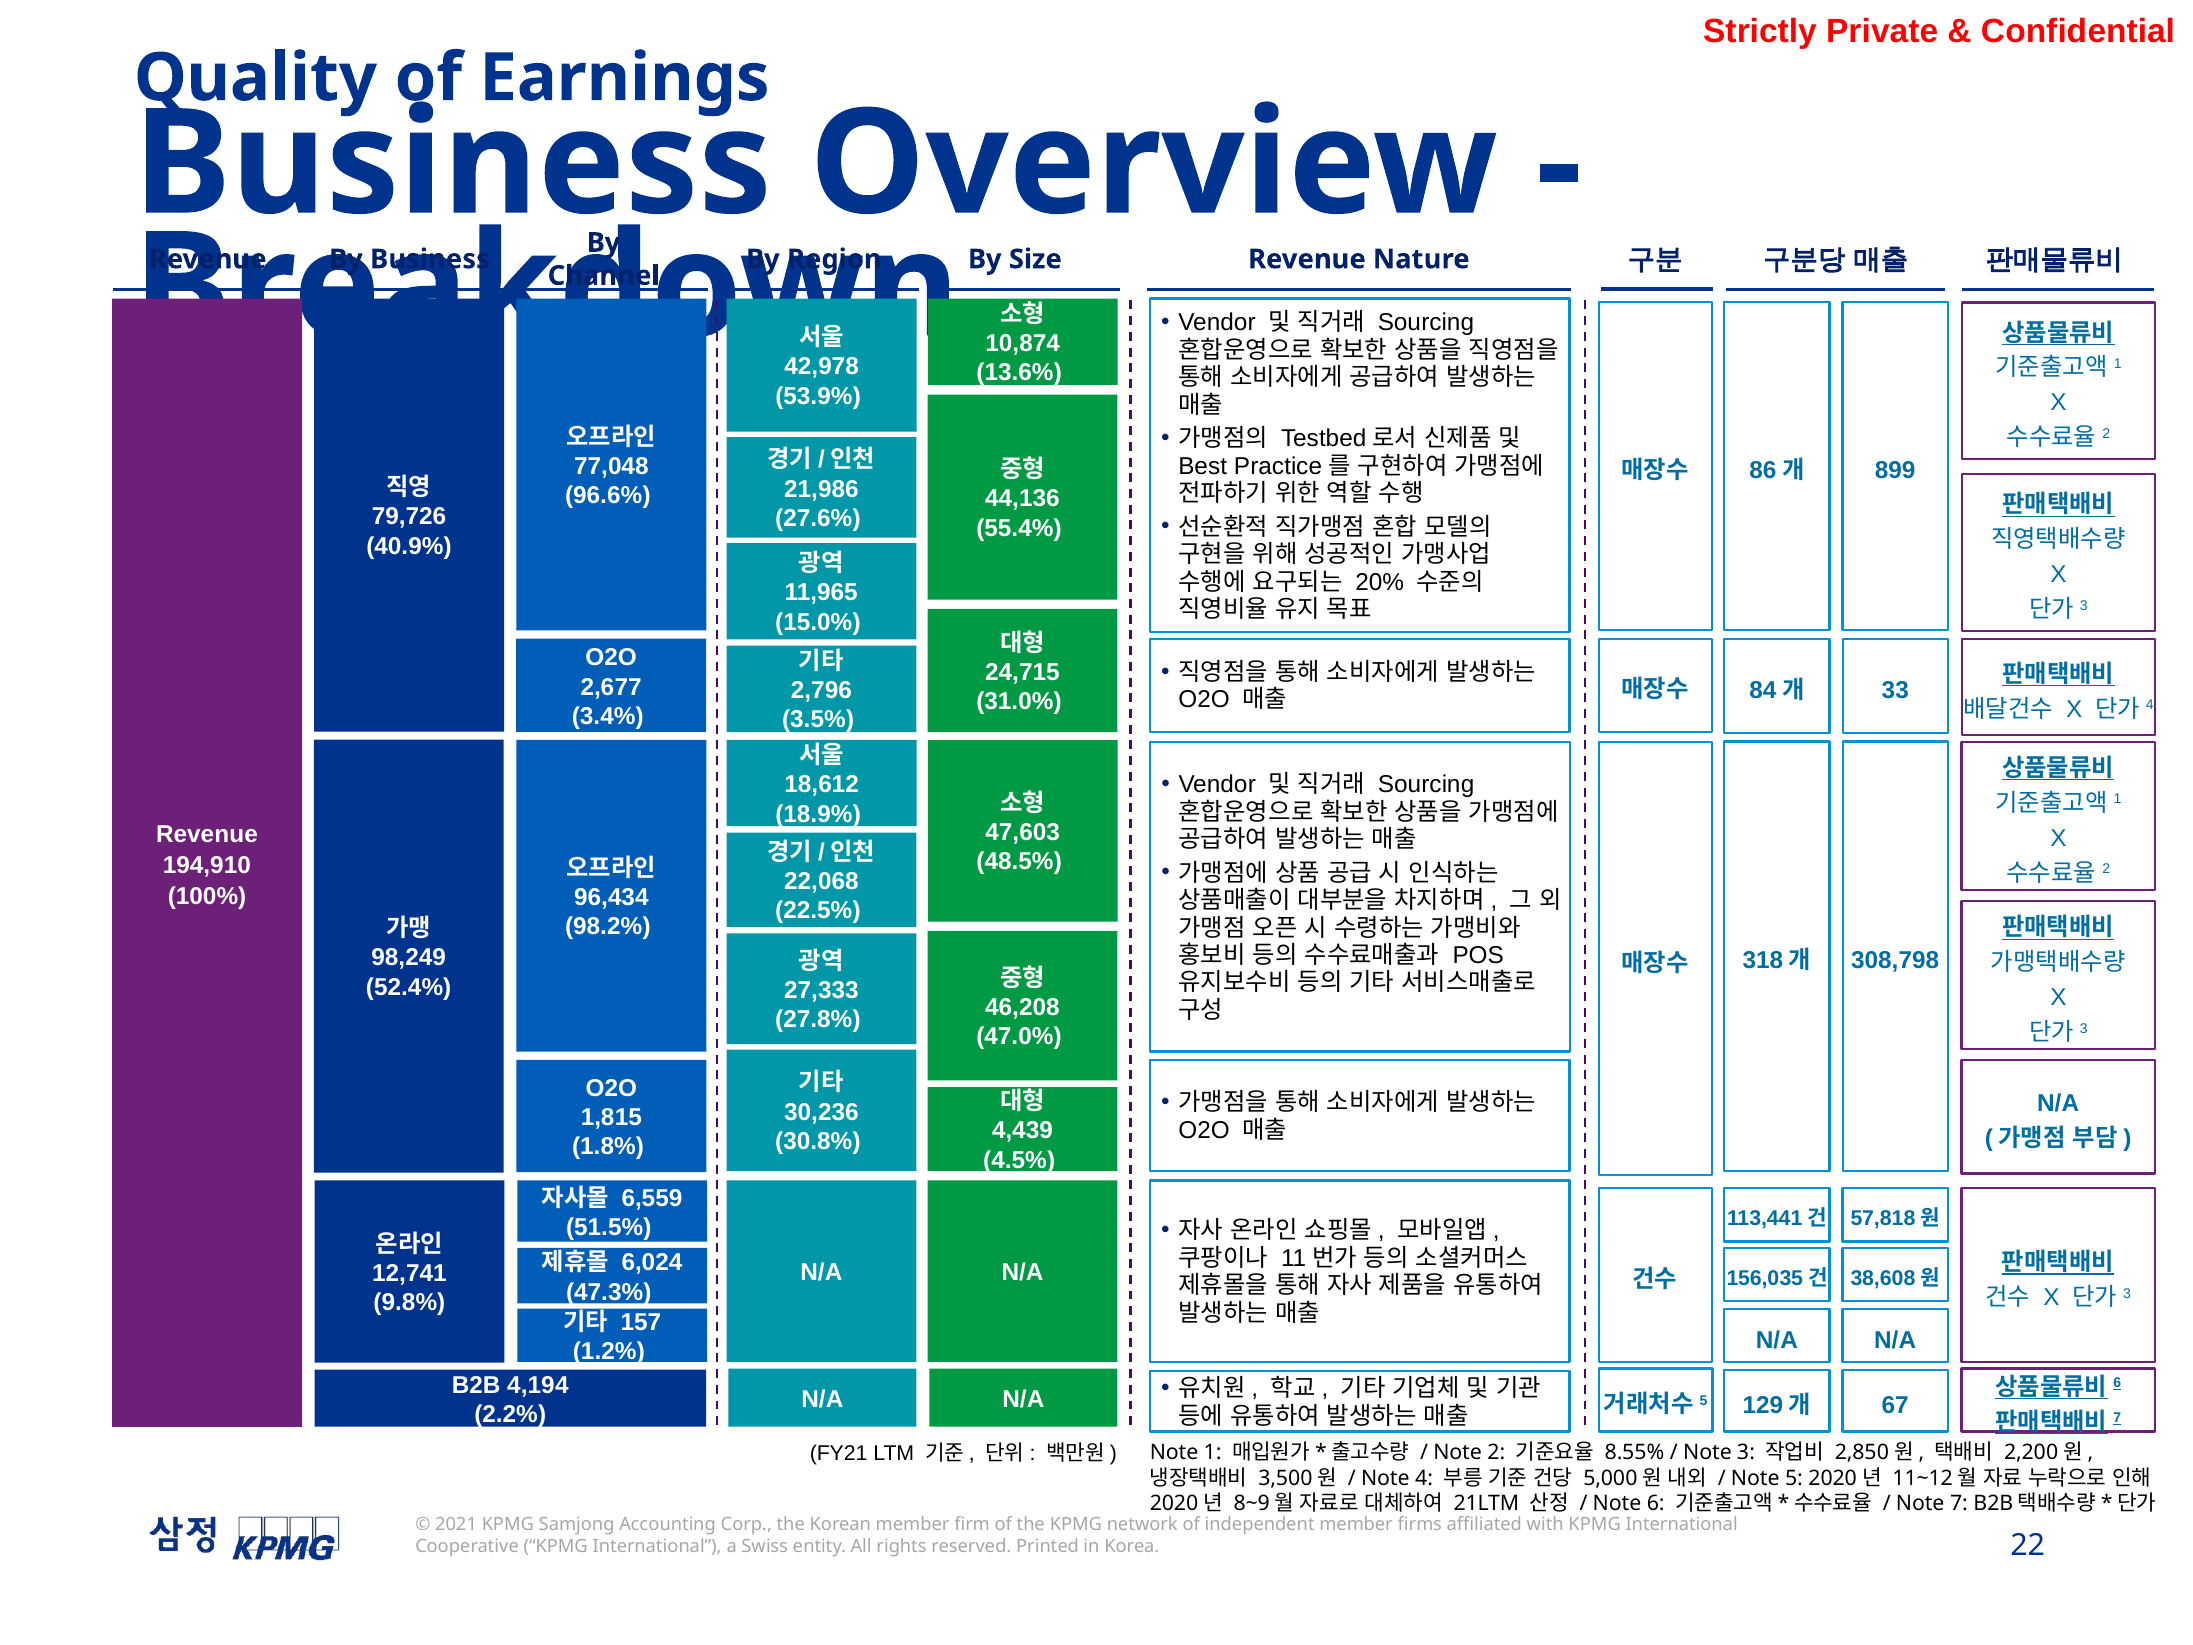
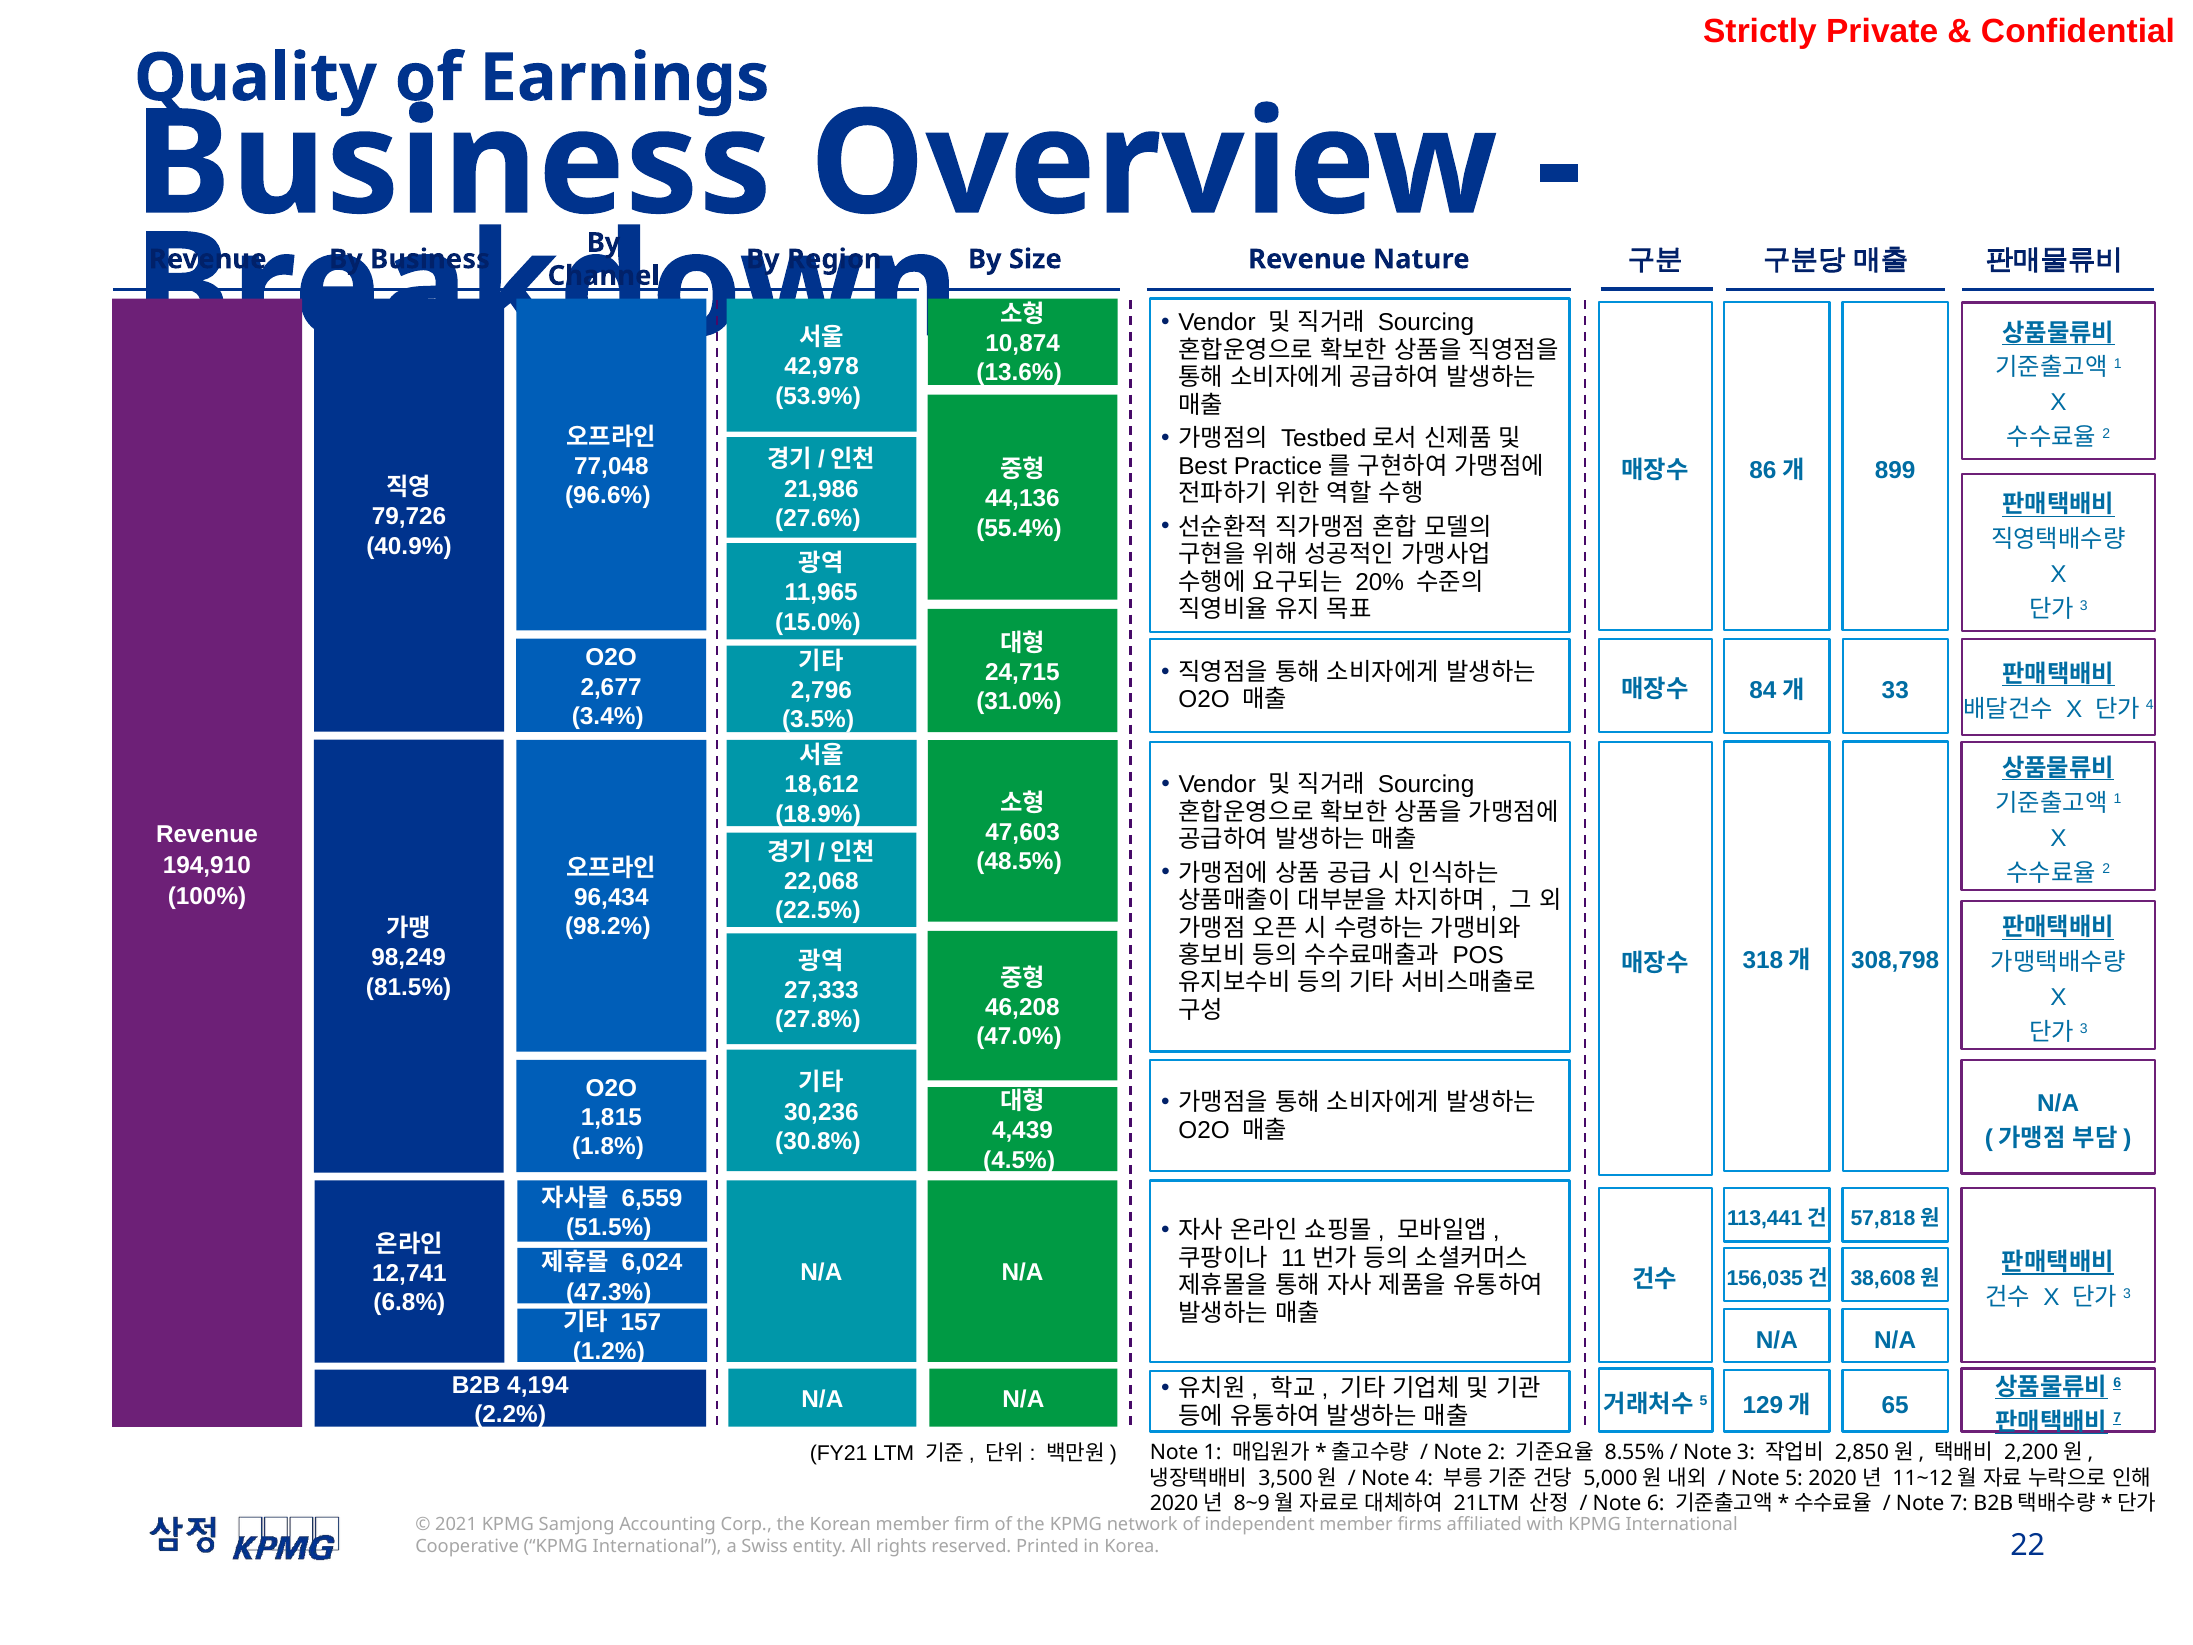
52.4%: 52.4% -> 81.5% (409, 987)
9.8%: 9.8% -> 6.8% (409, 1302)
67: 67 -> 65 (1895, 1405)
